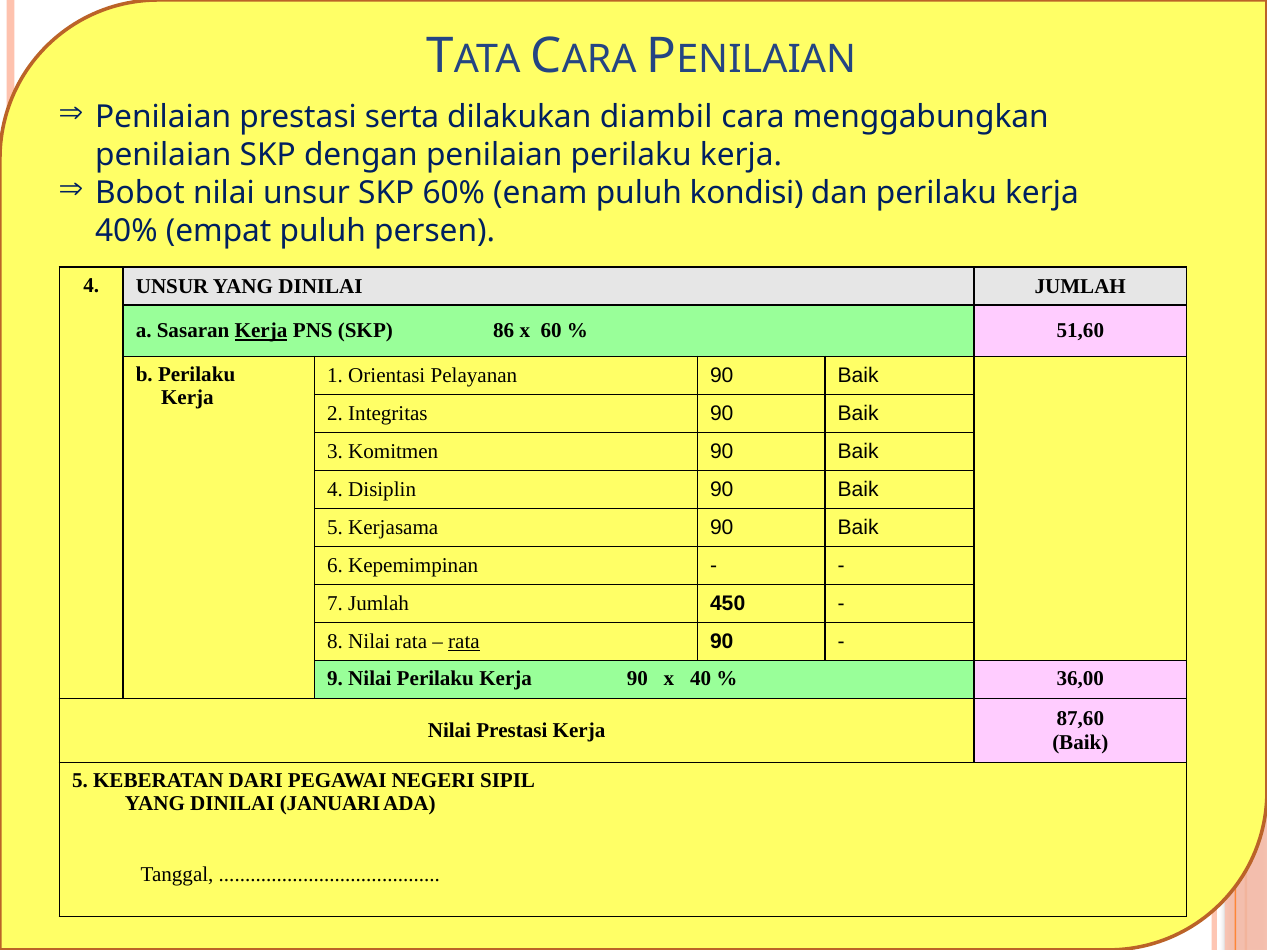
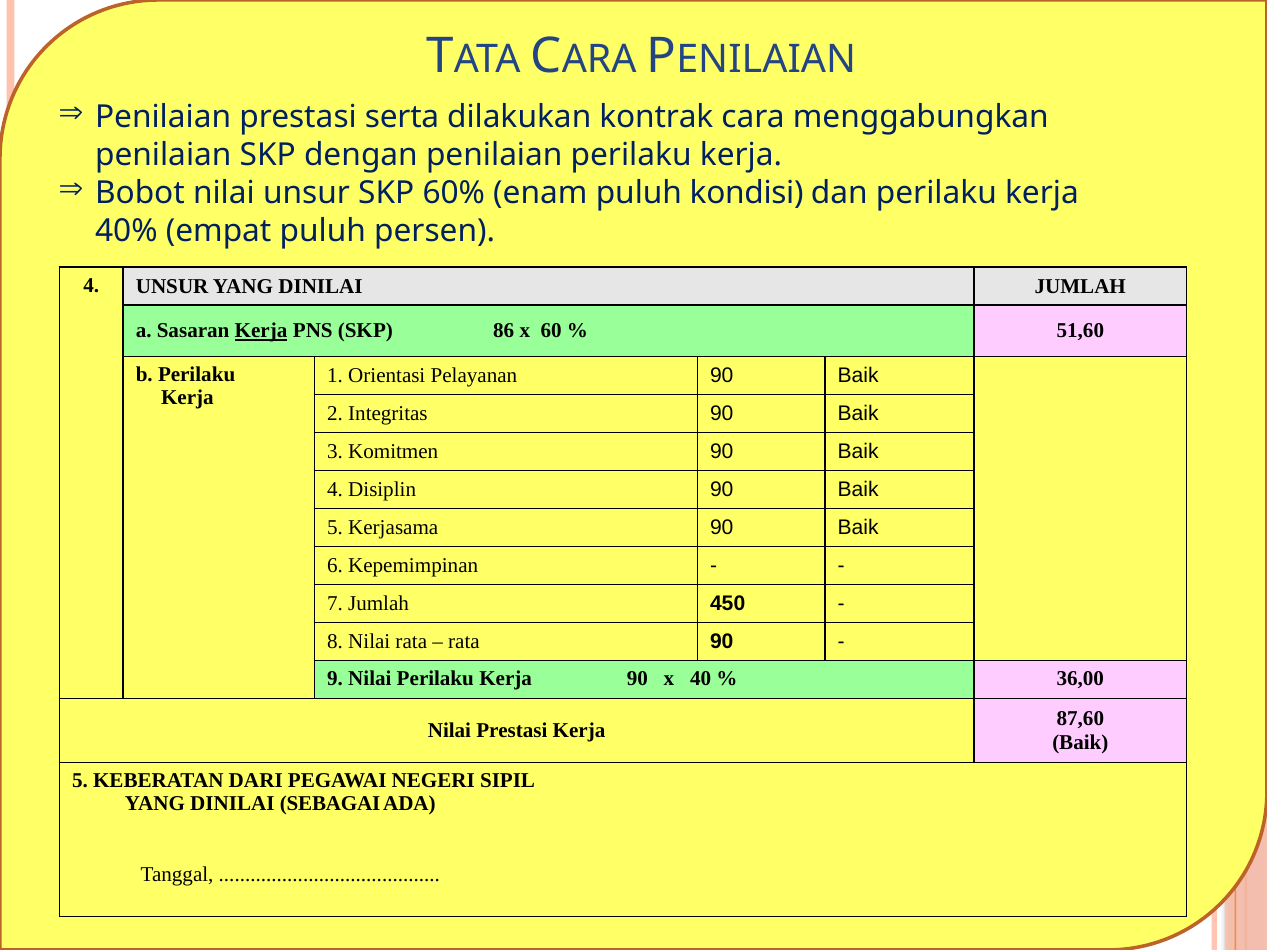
diambil: diambil -> kontrak (656, 117)
rata underline: present -> none (464, 642)
JANUARI: JANUARI -> SEBAGAI (330, 804)
